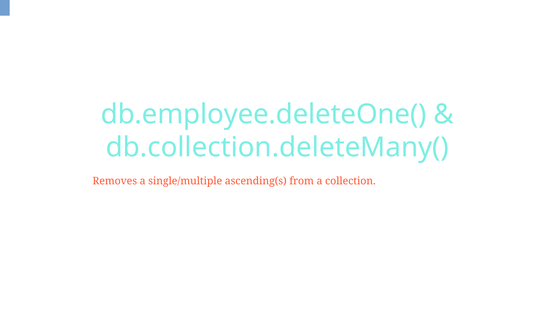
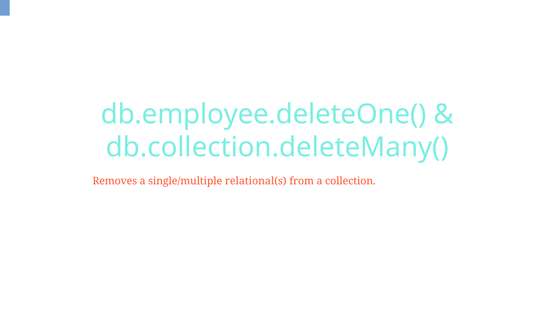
ascending(s: ascending(s -> relational(s (256, 181)
